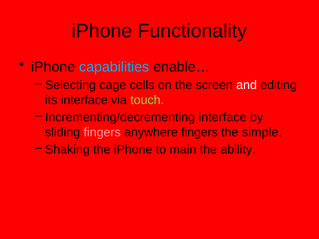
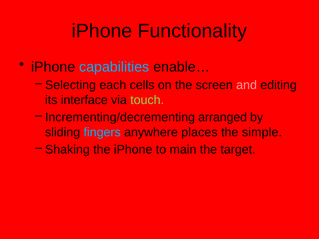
cage: cage -> each (113, 85)
and colour: white -> pink (247, 85)
Incrementing/decrementing interface: interface -> arranged (223, 118)
fingers colour: pink -> light blue (102, 132)
anywhere fingers: fingers -> places (199, 132)
ability: ability -> target (238, 150)
